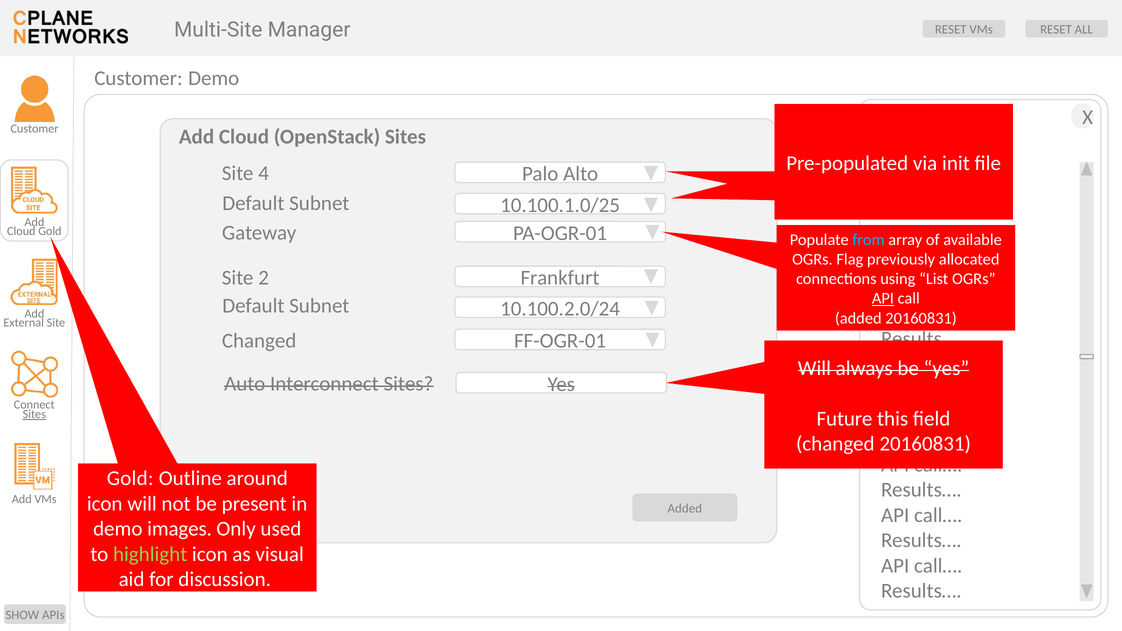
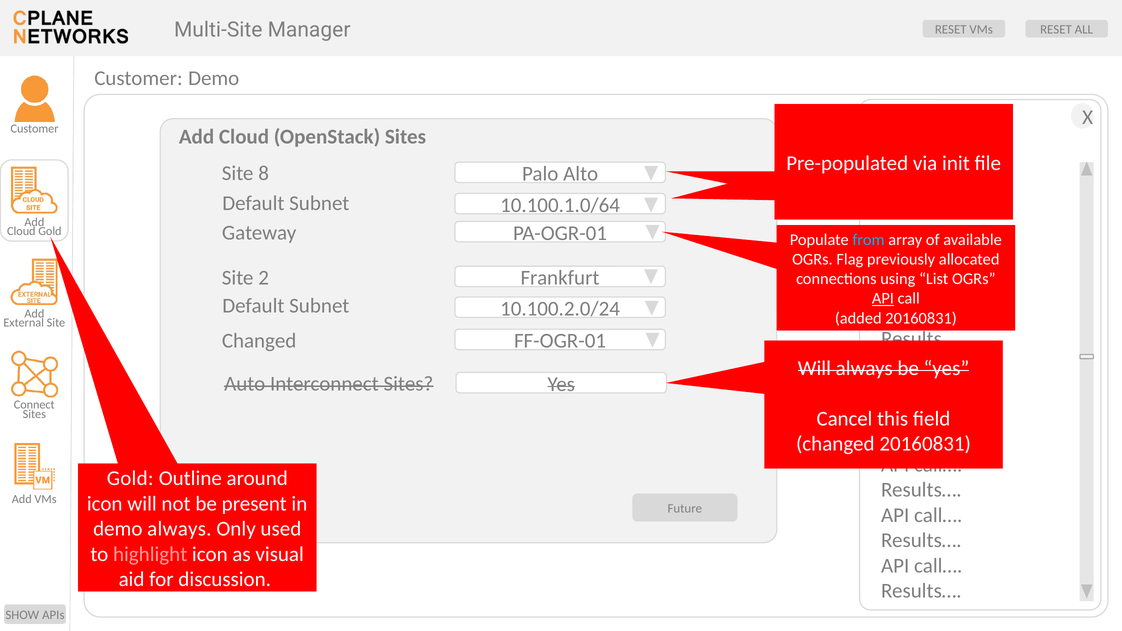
4: 4 -> 8 (264, 174)
10.100.1.0/25: 10.100.1.0/25 -> 10.100.1.0/64 (560, 205)
Sites underline: present -> none (34, 414)
Future: Future -> Cancel (845, 419)
Added: Added -> Future (685, 509)
demo images: images -> always (179, 529)
highlight colour: light green -> pink (150, 554)
